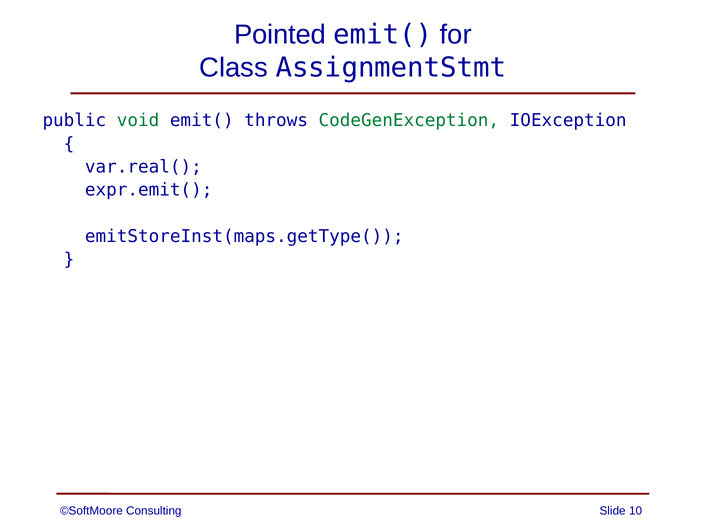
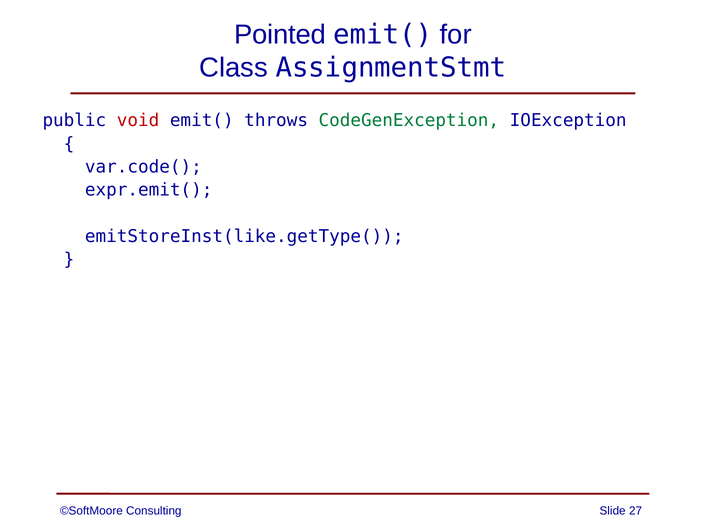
void colour: green -> red (138, 121)
var.real(: var.real( -> var.code( (143, 167)
emitStoreInst(maps.getType(: emitStoreInst(maps.getType( -> emitStoreInst(like.getType( (244, 236)
10: 10 -> 27 (636, 511)
